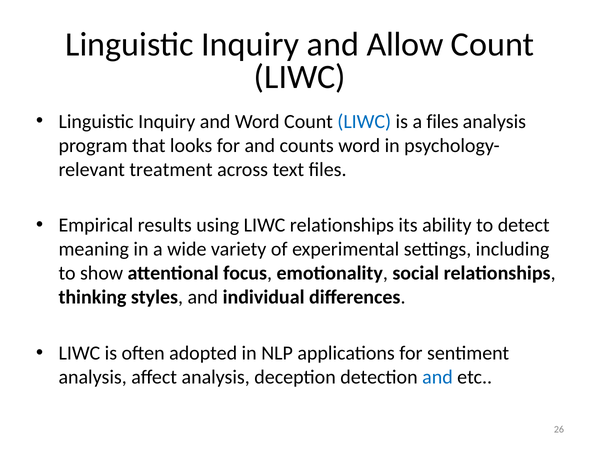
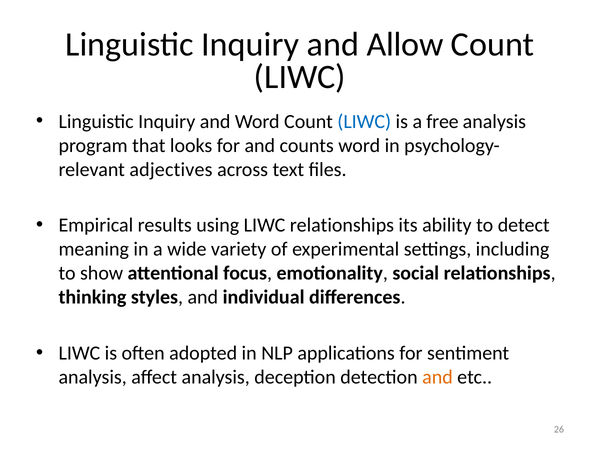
a files: files -> free (443, 121)
treatment: treatment -> adjectives (171, 169)
and colour: blue -> orange (437, 377)
